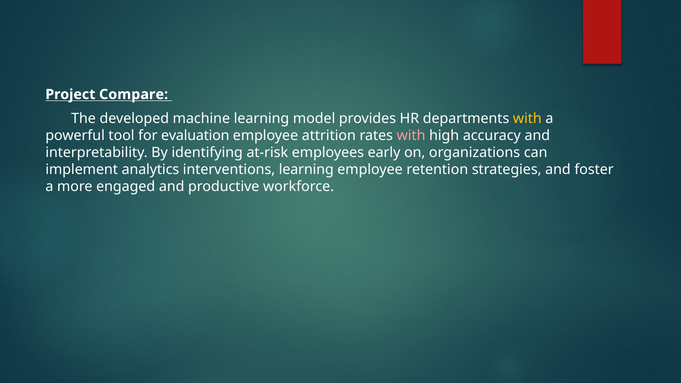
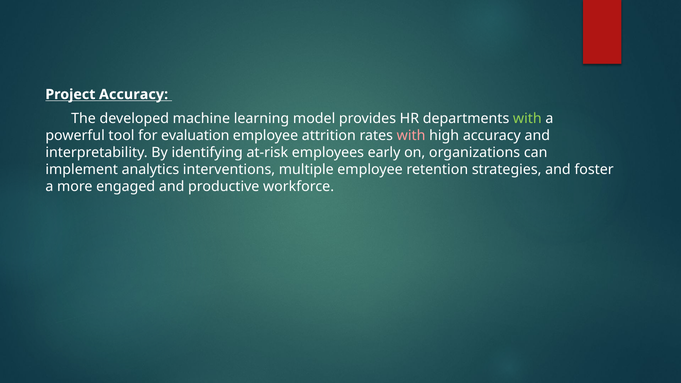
Project Compare: Compare -> Accuracy (134, 94)
with colour: yellow -> light green (527, 119)
interventions learning: learning -> multiple (306, 170)
